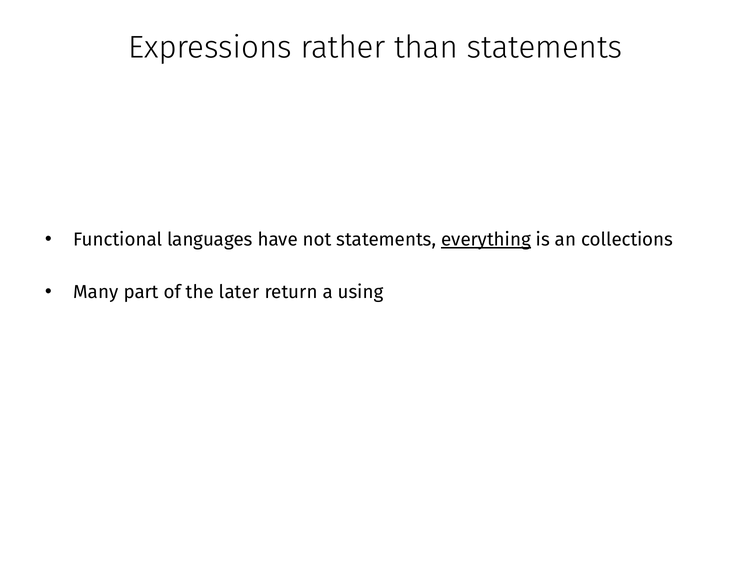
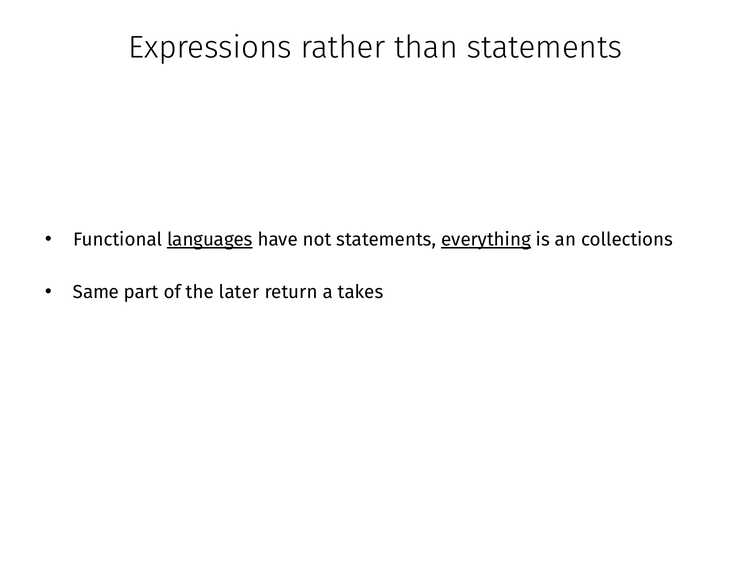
languages underline: none -> present (210, 240)
Many: Many -> Same (96, 292)
using: using -> takes (361, 292)
